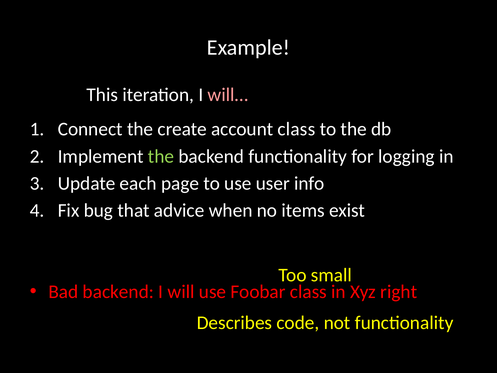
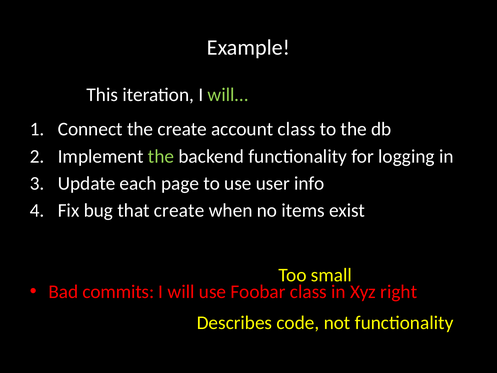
will… colour: pink -> light green (228, 95)
that advice: advice -> create (179, 210)
Bad backend: backend -> commits (118, 292)
